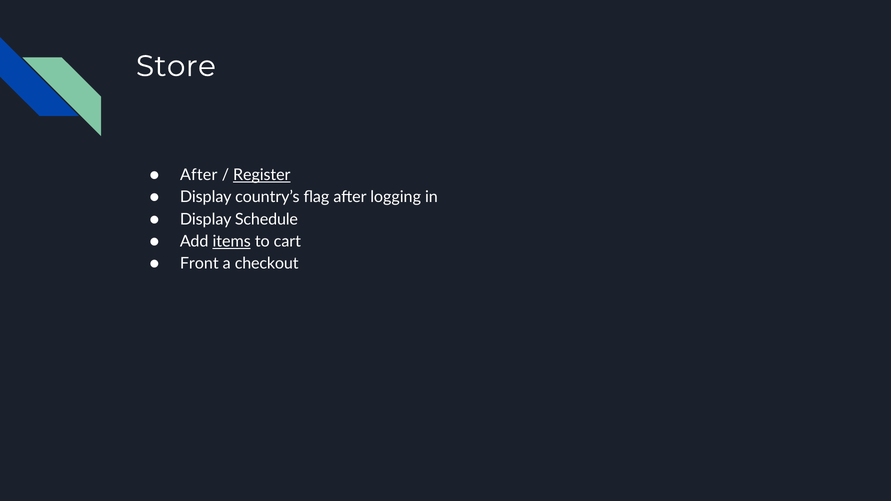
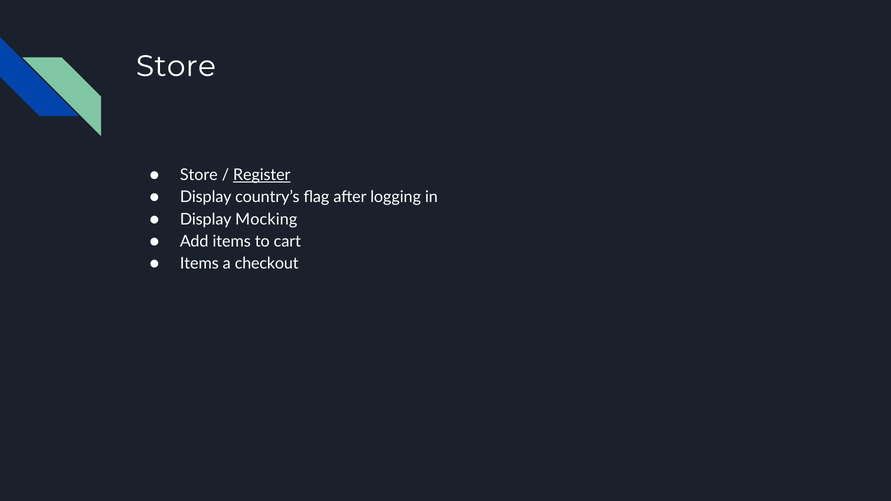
After: After -> Store (199, 175)
Schedule: Schedule -> Mocking (266, 219)
items underline: present -> none (232, 242)
Front: Front -> Items (199, 264)
